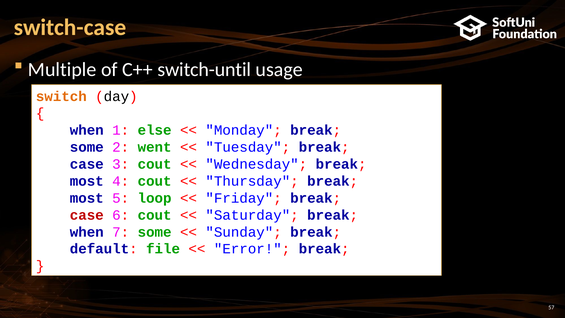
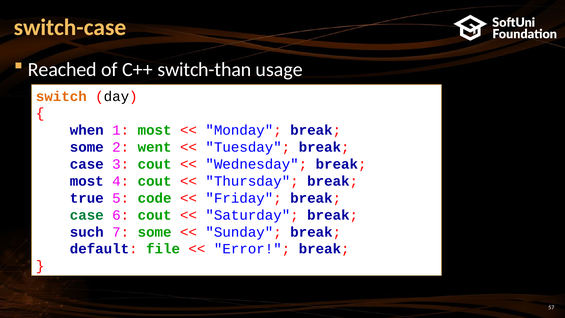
Multiple: Multiple -> Reached (62, 70)
switch-until: switch-until -> switch-than (204, 70)
1 else: else -> most (155, 130)
most: most -> true (87, 198)
loop: loop -> code (155, 198)
case colour: red -> green (87, 215)
when: when -> such (87, 232)
